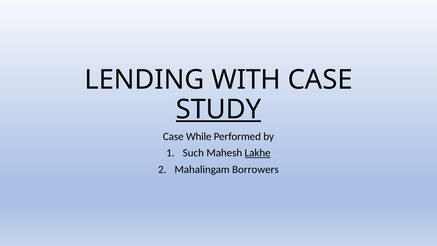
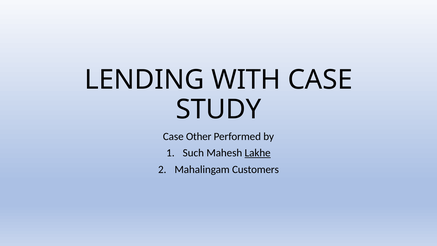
STUDY underline: present -> none (219, 109)
While: While -> Other (199, 137)
Borrowers: Borrowers -> Customers (255, 169)
